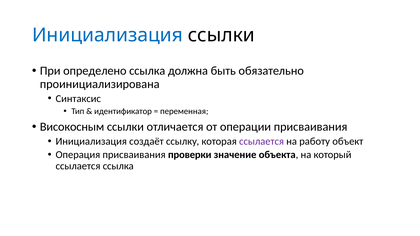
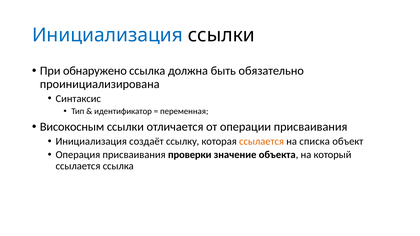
определено: определено -> обнаружено (95, 71)
ссылается colour: purple -> orange (262, 141)
работу: работу -> списка (315, 141)
